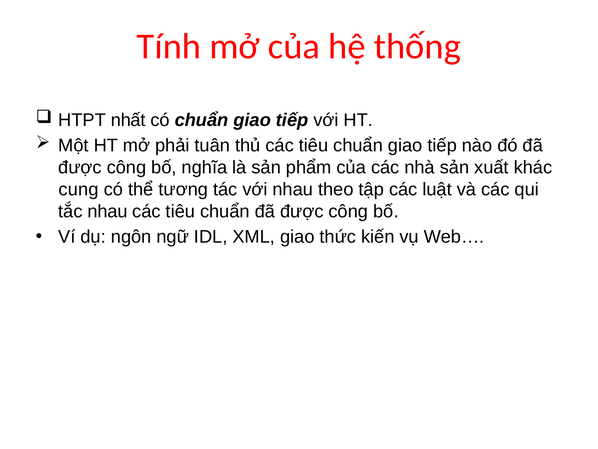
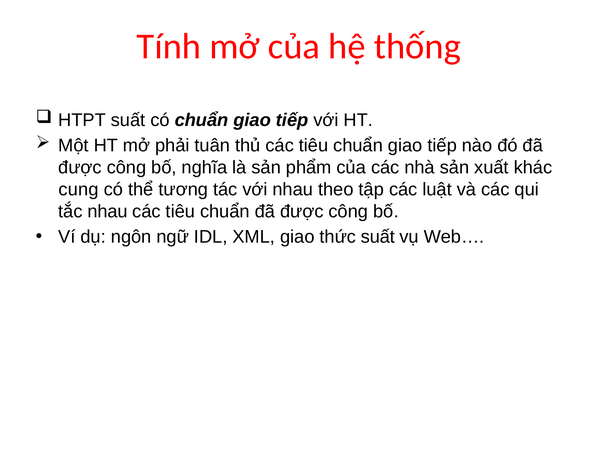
HTPT nhất: nhất -> suất (128, 120)
thức kiến: kiến -> suất (378, 237)
